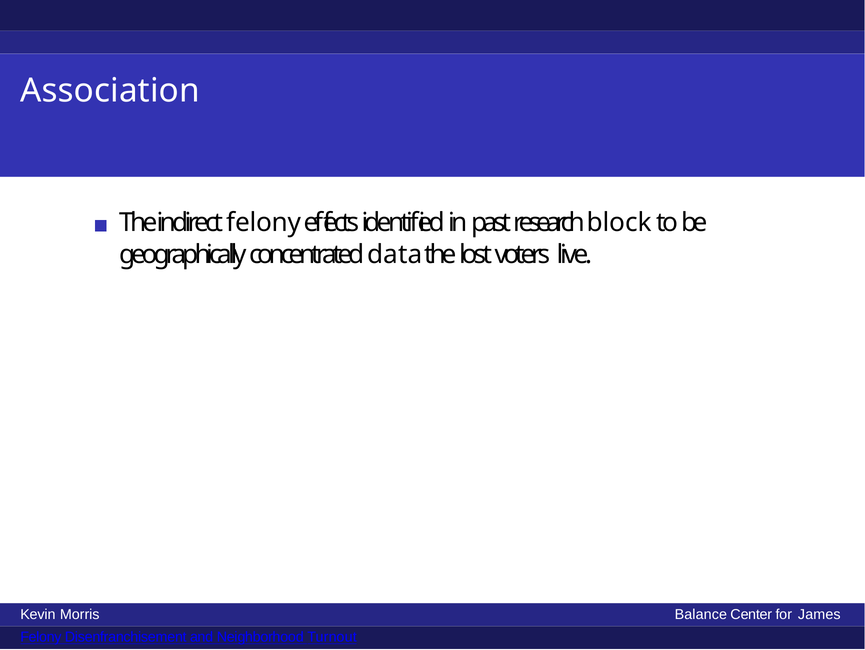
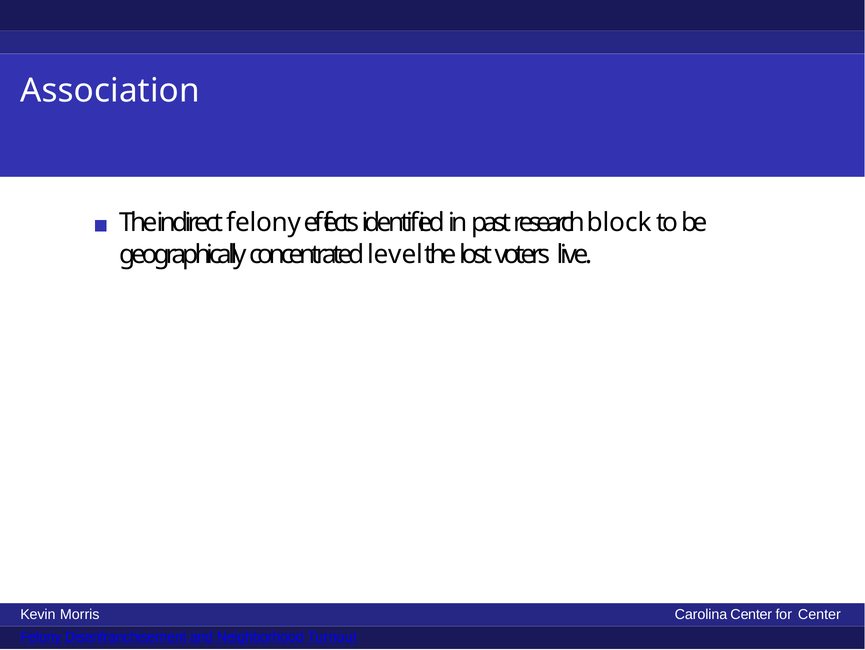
data: data -> level (395, 255)
Balance: Balance -> Carolina (701, 614)
for James: James -> Center (819, 614)
